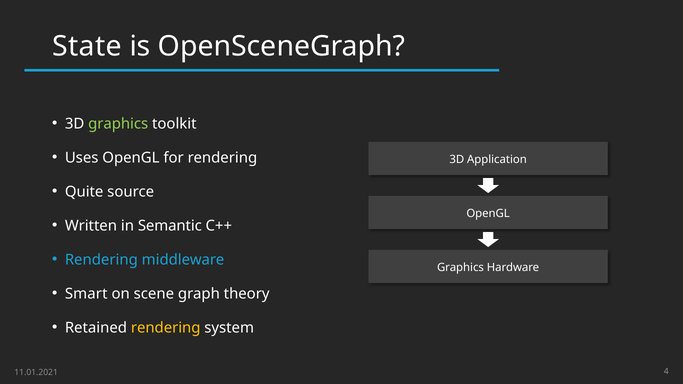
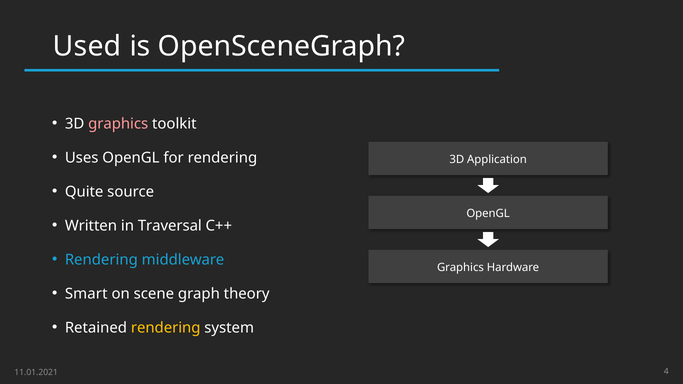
State: State -> Used (87, 46)
graphics colour: light green -> pink (118, 124)
Semantic: Semantic -> Traversal (170, 226)
